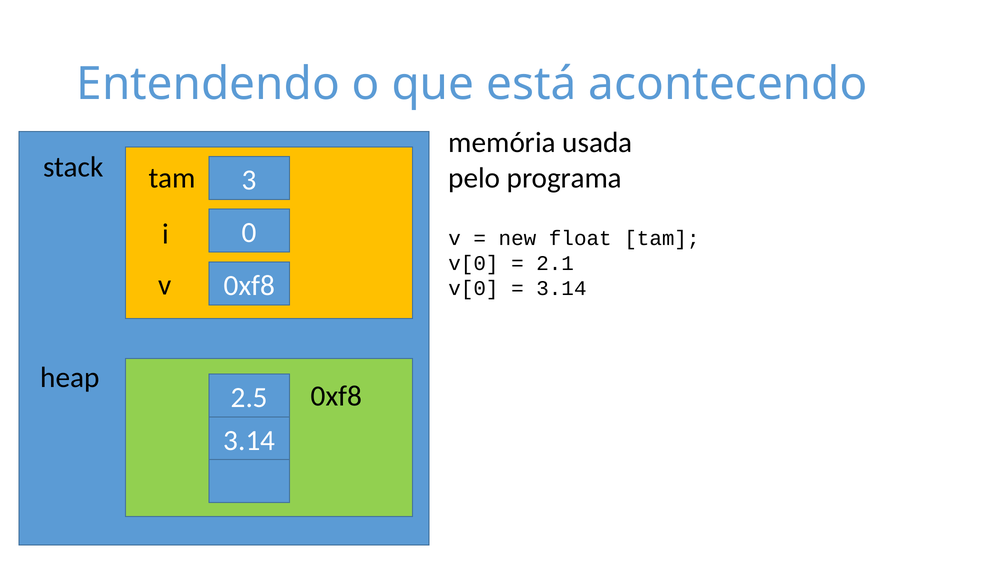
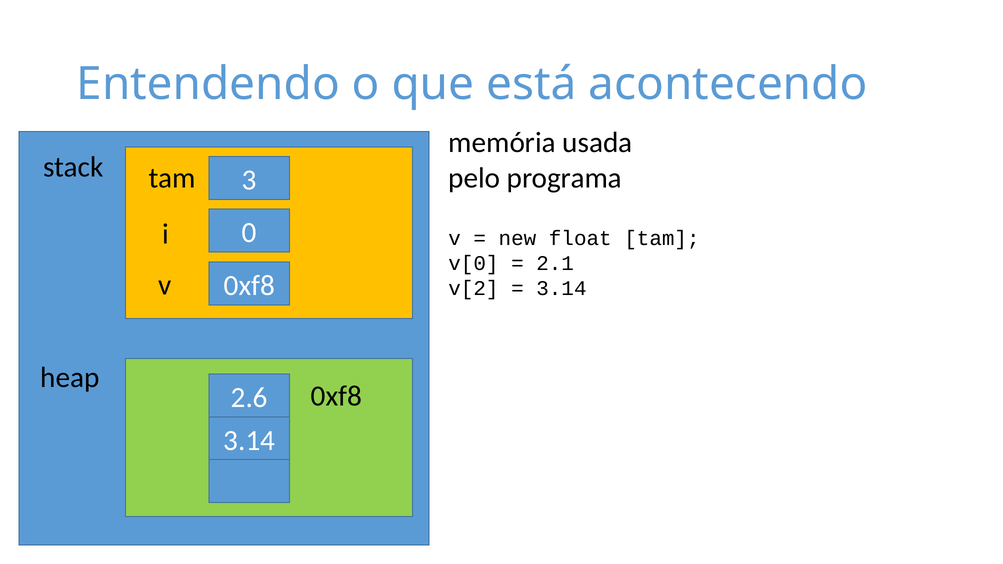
v[0: v[0 -> v[2 (473, 289)
2.5: 2.5 -> 2.6 (249, 398)
